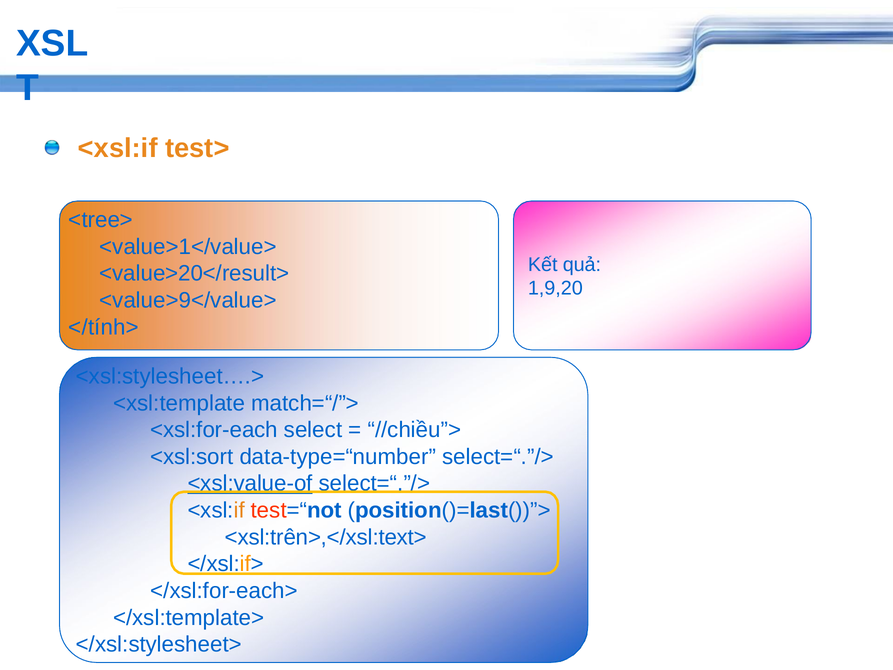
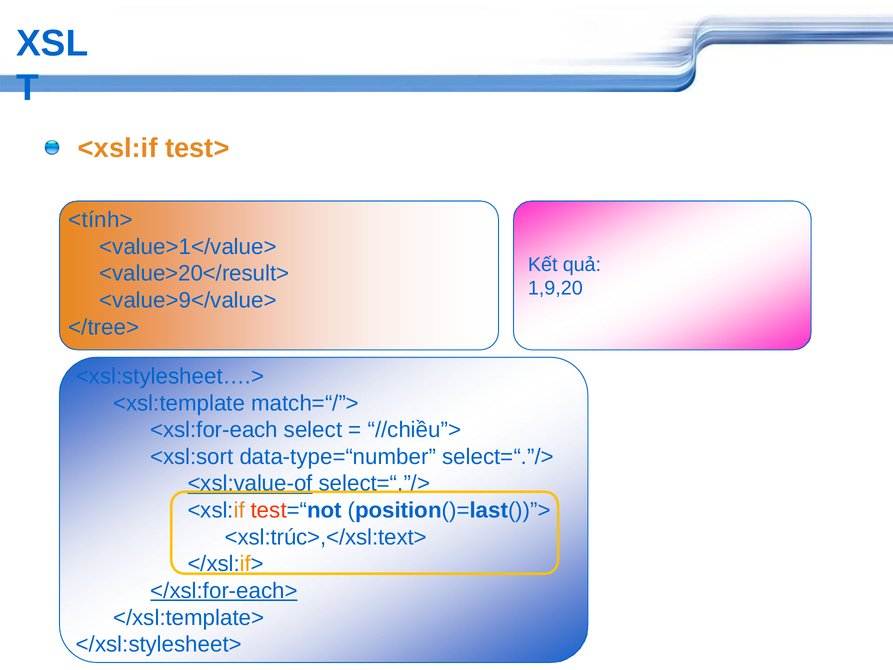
<tree>: <tree> -> <tính> (101, 220)
</tính>: </tính> -> </tree> (104, 327)
<xsl:trên>,</xsl:text>: <xsl:trên>,</xsl:text> -> <xsl:trúc>,</xsl:text> (326, 537)
</xsl:for-each> underline: none -> present (224, 591)
